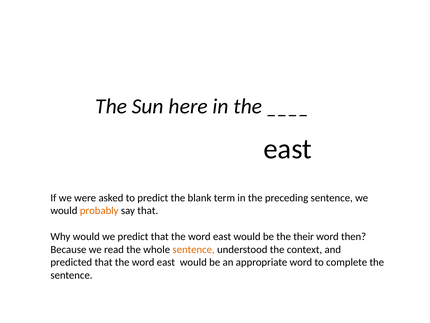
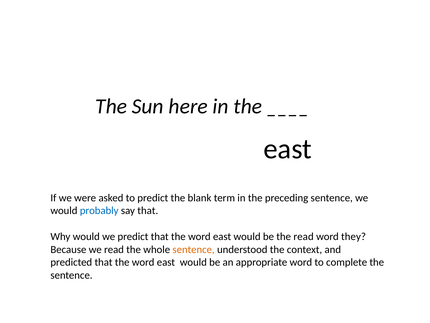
probably colour: orange -> blue (99, 210)
the their: their -> read (304, 236)
then: then -> they (354, 236)
